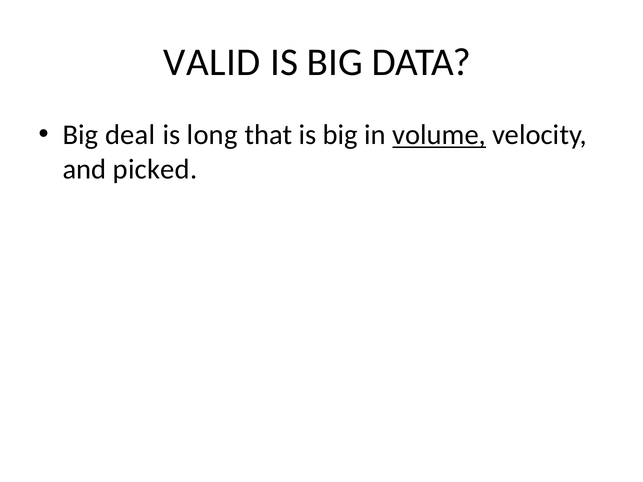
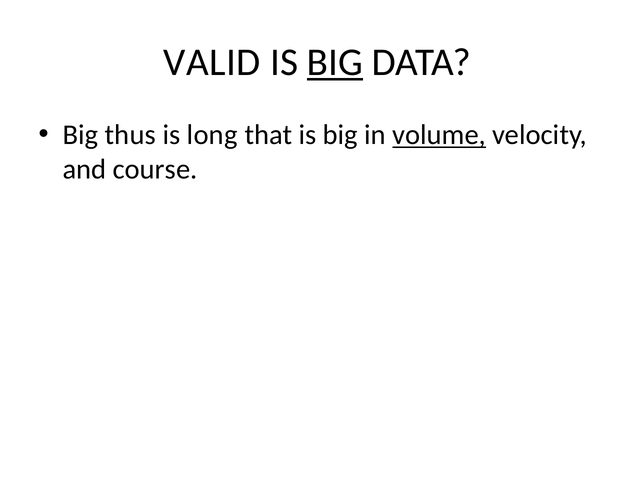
BIG underline: none -> present (335, 62)
deal: deal -> thus (130, 135)
picked: picked -> course (155, 169)
